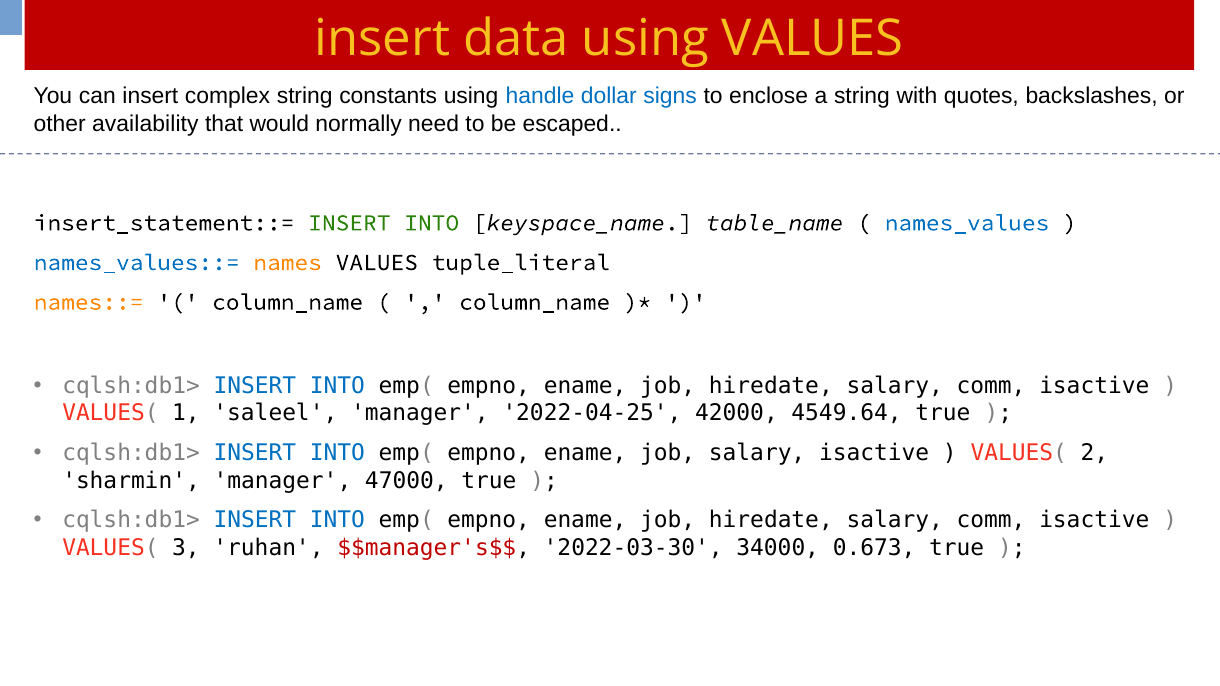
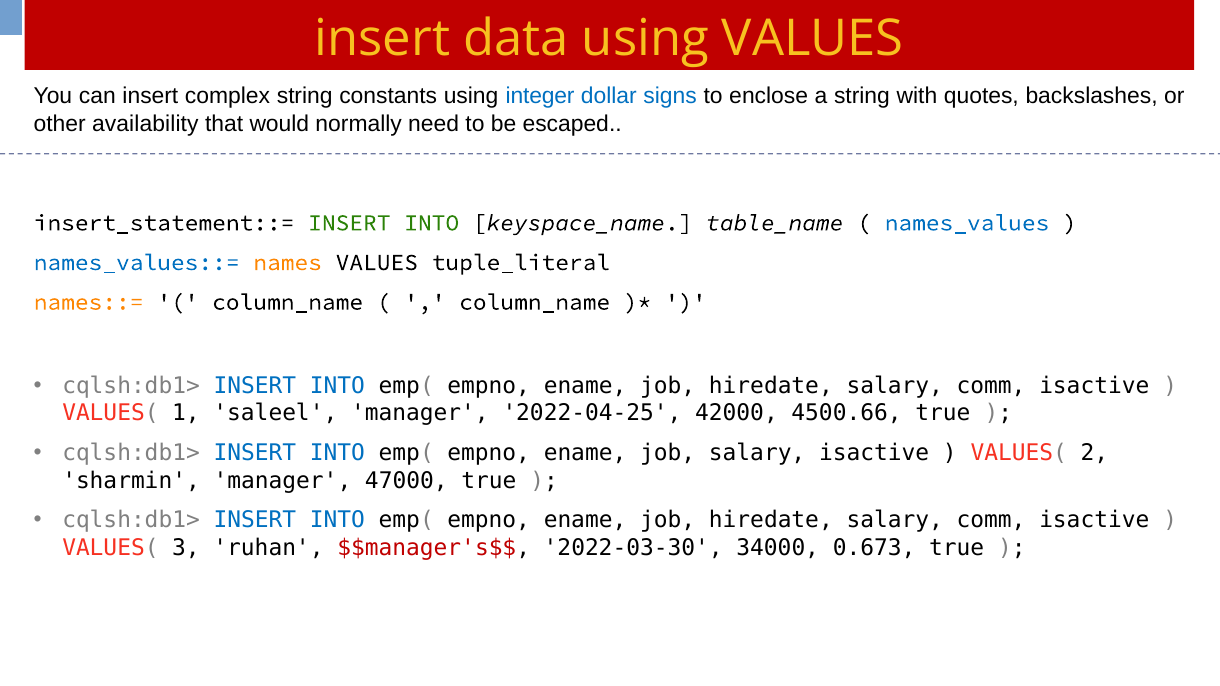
handle: handle -> integer (540, 96)
4549.64: 4549.64 -> 4500.66 (847, 414)
